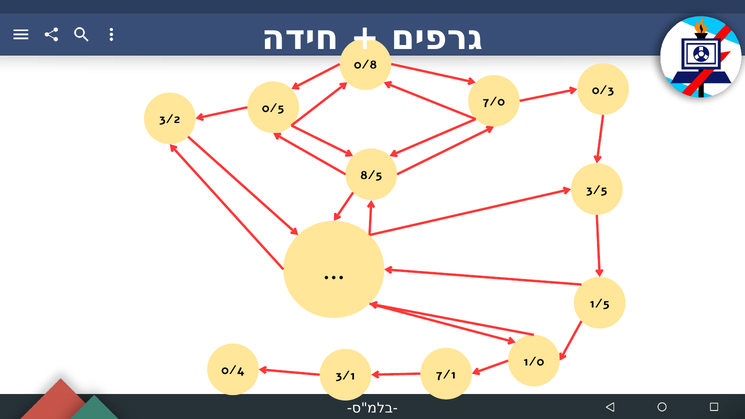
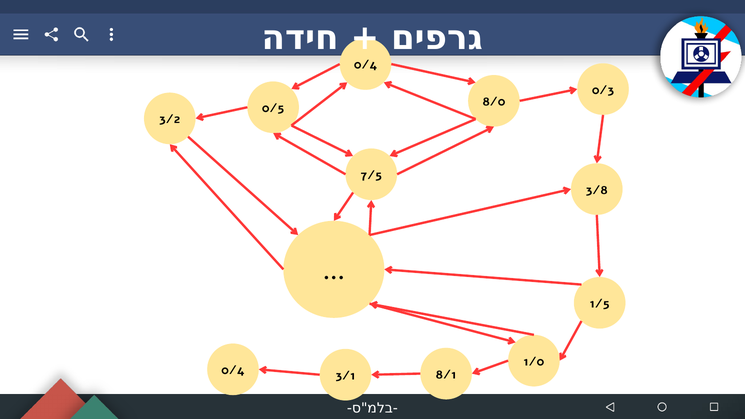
0/8: 0/8 -> 0/4 (365, 65)
7/0: 7/0 -> 8/0 (494, 102)
8/5: 8/5 -> 7/5 (371, 175)
3/5: 3/5 -> 3/8 (597, 190)
7/1: 7/1 -> 8/1 (446, 375)
